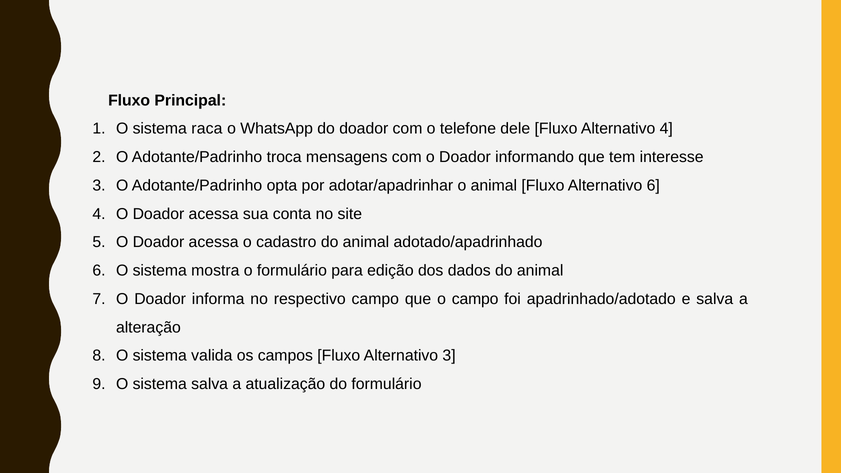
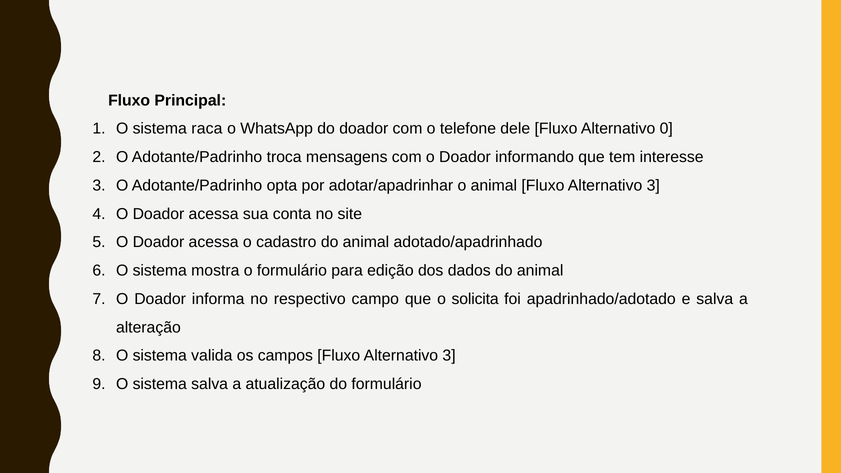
Alternativo 4: 4 -> 0 (666, 129)
animal Fluxo Alternativo 6: 6 -> 3 (653, 186)
o campo: campo -> solicita (475, 299)
